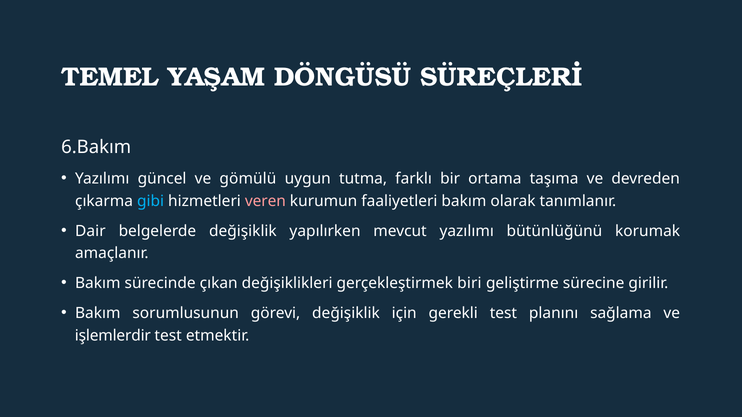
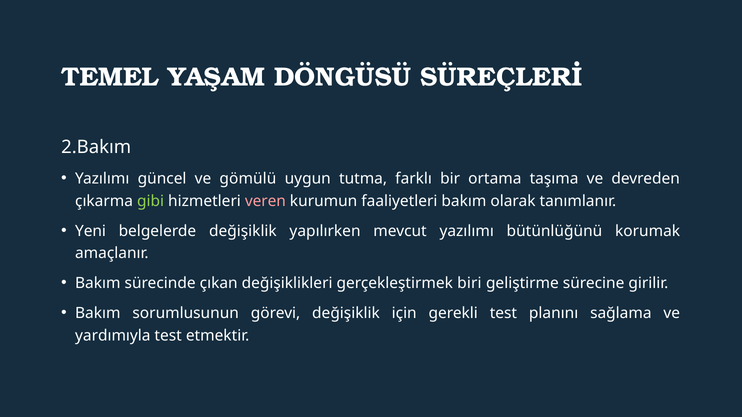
6.Bakım: 6.Bakım -> 2.Bakım (96, 147)
gibi colour: light blue -> light green (151, 201)
Dair: Dair -> Yeni (90, 231)
işlemlerdir: işlemlerdir -> yardımıyla (113, 336)
